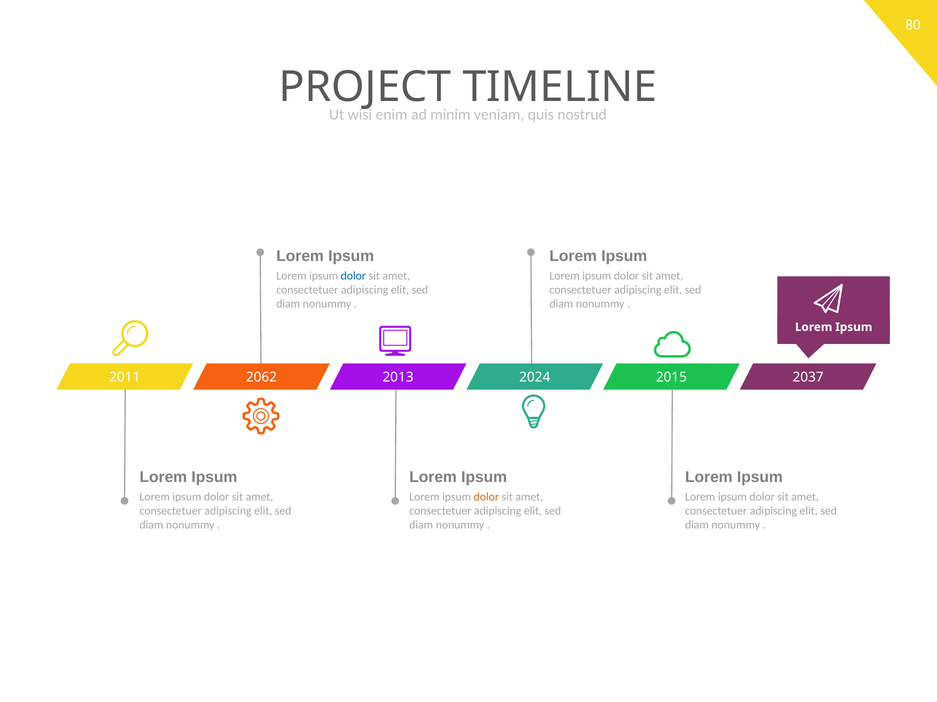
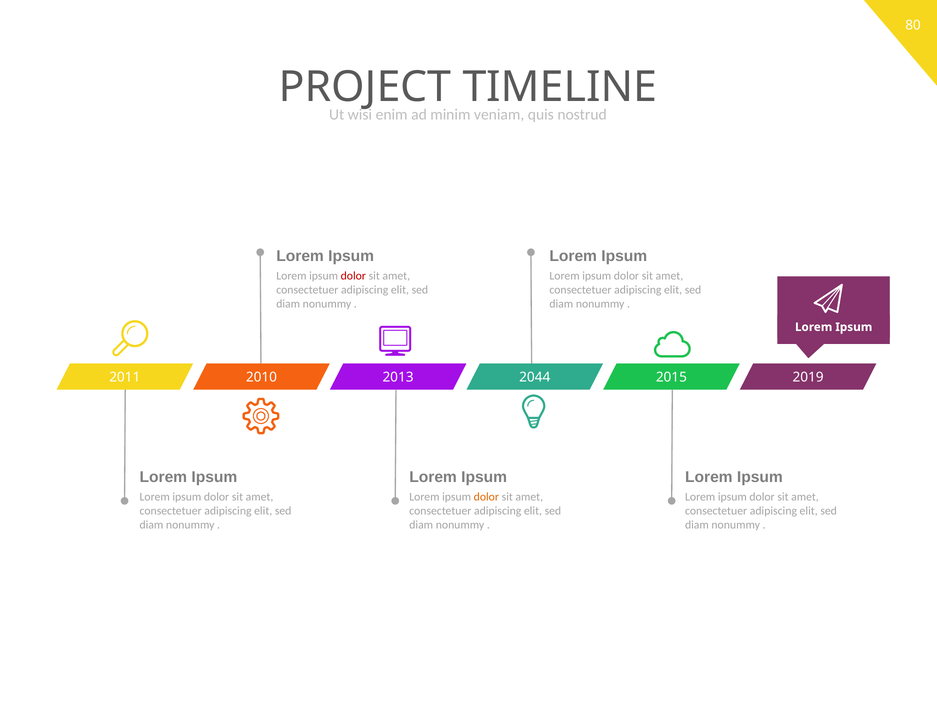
dolor colour: blue -> red (353, 276)
2062: 2062 -> 2010 (261, 378)
2024: 2024 -> 2044 (535, 378)
2037: 2037 -> 2019 (808, 378)
